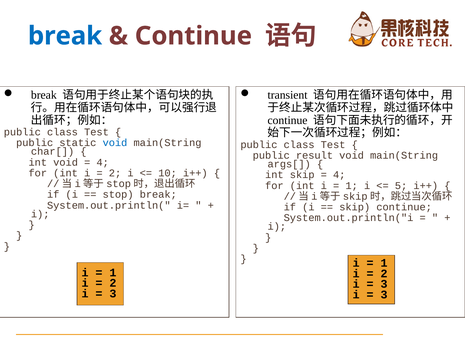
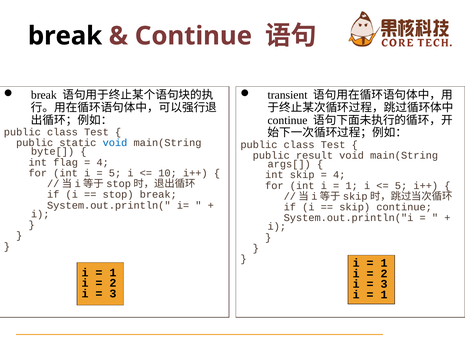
break colour: blue -> black (65, 36)
char[: char[ -> byte[ (53, 151)
int void: void -> flag (66, 162)
2: 2 -> 5 (115, 173)
3: 3 -> 1 (384, 294)
